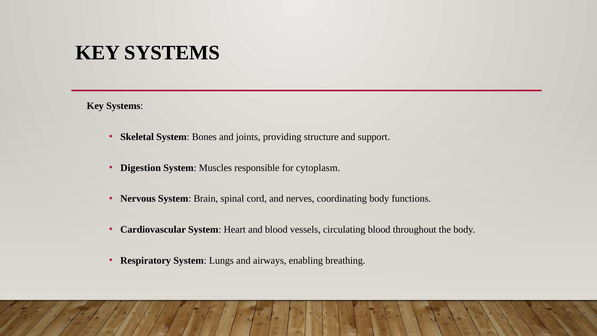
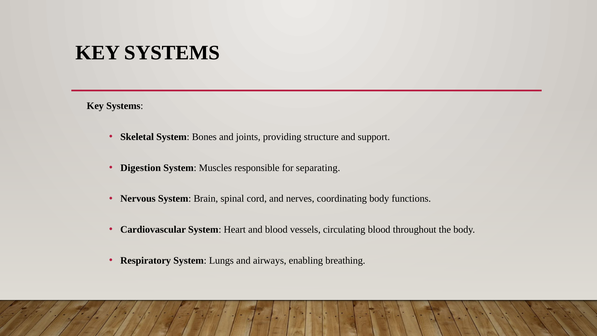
cytoplasm: cytoplasm -> separating (318, 168)
